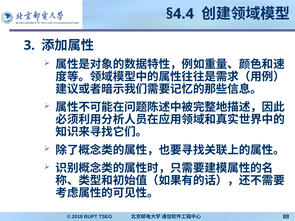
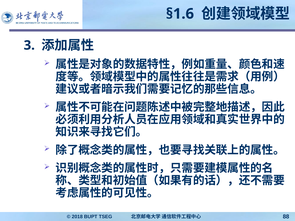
§4.4: §4.4 -> §1.6 (180, 14)
